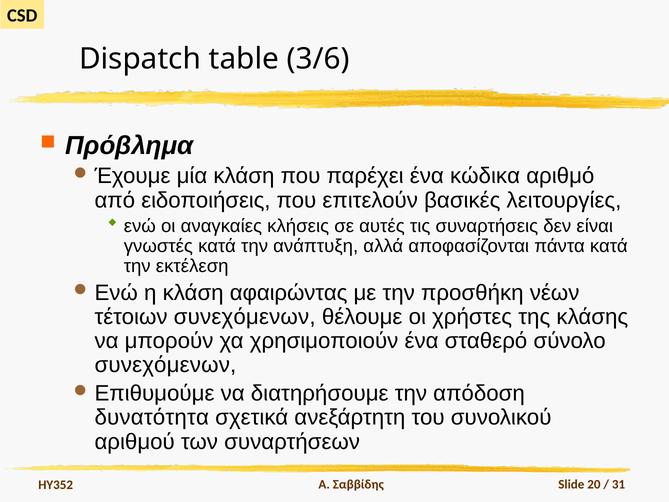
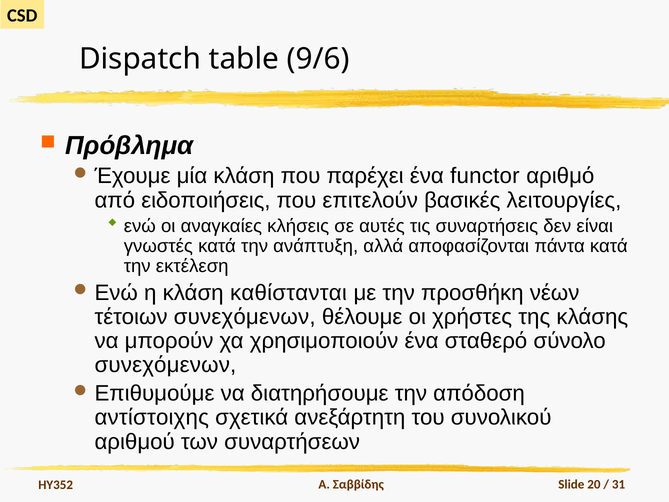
3/6: 3/6 -> 9/6 (318, 59)
κώδικα: κώδικα -> functor (485, 176)
αφαιρώντας: αφαιρώντας -> καθίστανται (288, 293)
δυνατότητα: δυνατότητα -> αντίστοιχης (152, 417)
